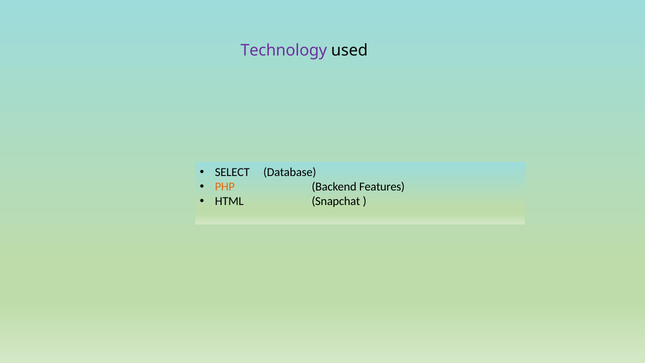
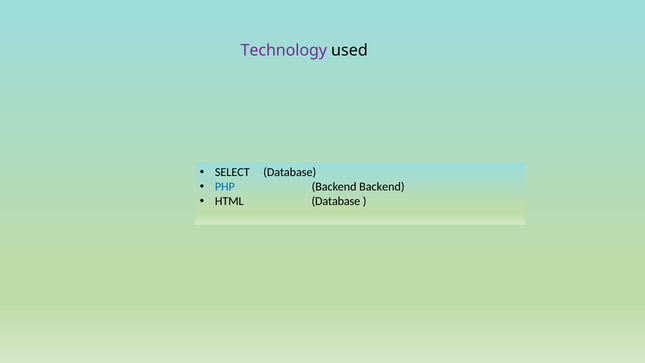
PHP colour: orange -> blue (225, 187)
Backend Features: Features -> Backend (382, 187)
HTML Snapchat: Snapchat -> Database (336, 201)
